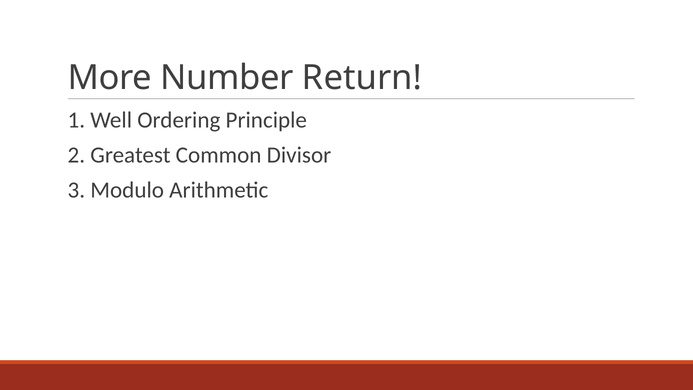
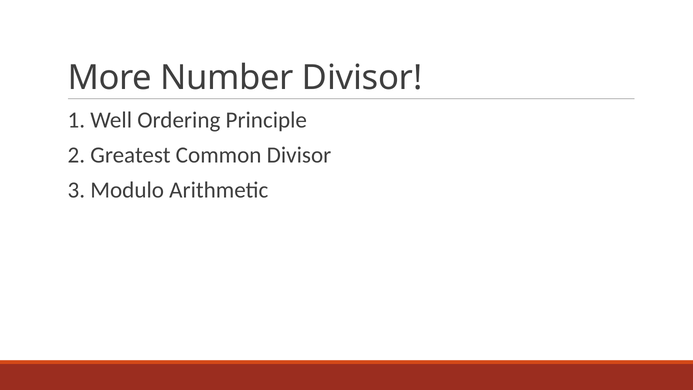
Number Return: Return -> Divisor (362, 78)
